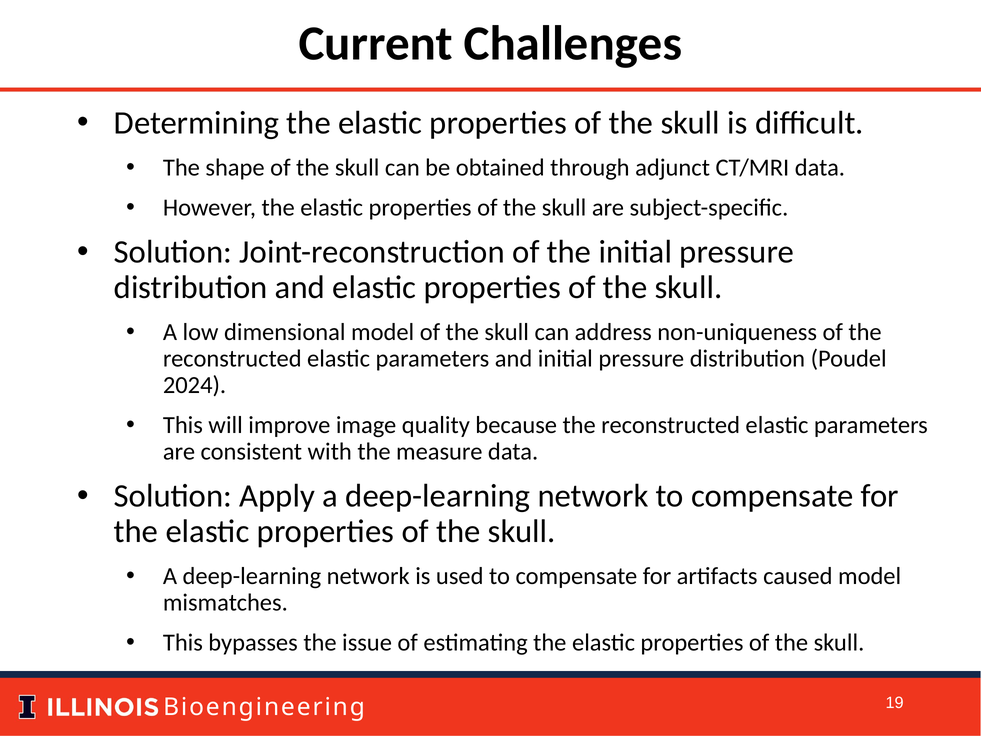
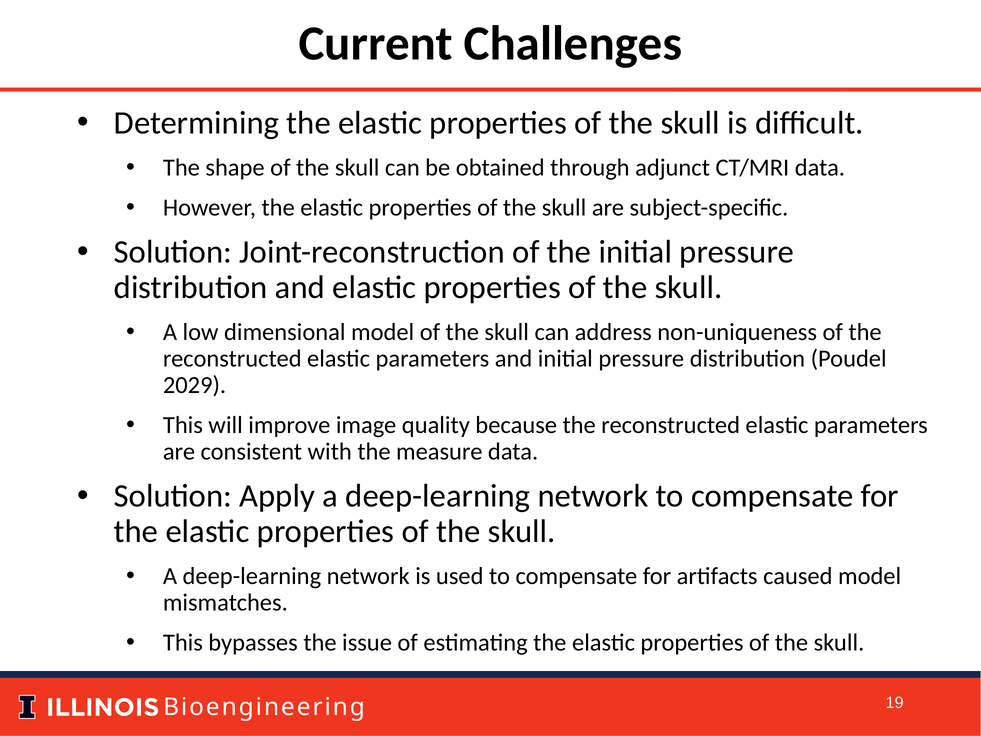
2024: 2024 -> 2029 (195, 385)
